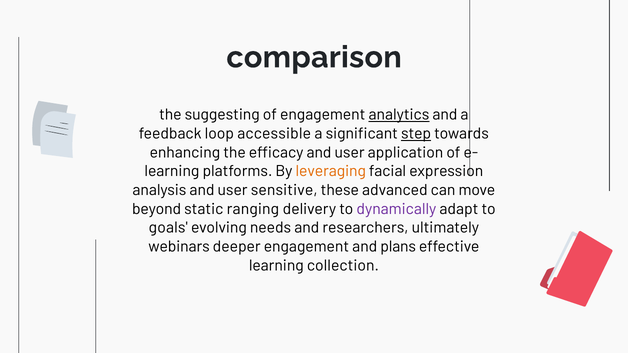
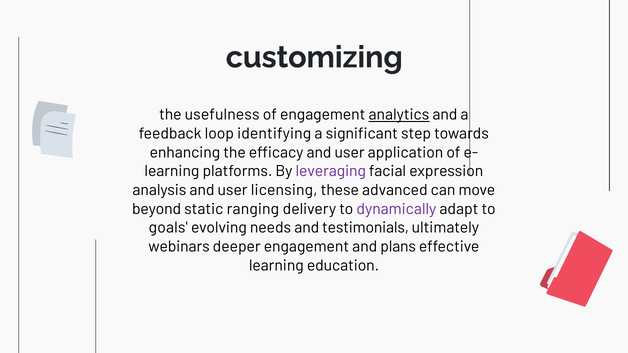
comparison: comparison -> customizing (314, 57)
suggesting: suggesting -> usefulness (222, 115)
accessible: accessible -> identifying (274, 134)
step underline: present -> none (416, 134)
leveraging colour: orange -> purple (331, 171)
sensitive: sensitive -> licensing (284, 190)
researchers: researchers -> testimonials (366, 228)
collection: collection -> education (343, 266)
